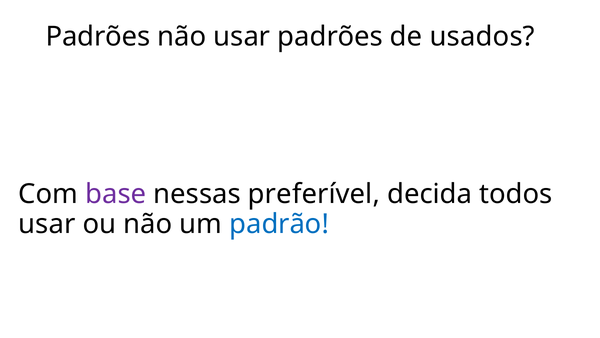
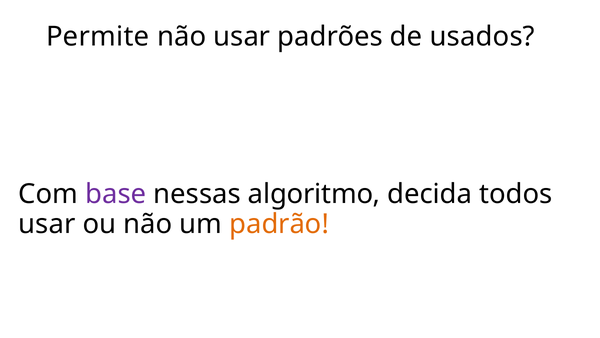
Padrões: Padrões -> Permite (98, 37)
preferível: preferível -> algoritmo (314, 194)
padrão colour: blue -> orange (279, 224)
